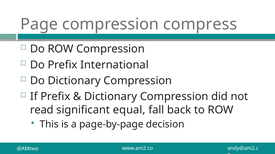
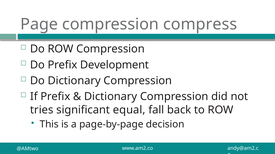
International: International -> Development (115, 65)
read: read -> tries (42, 110)
